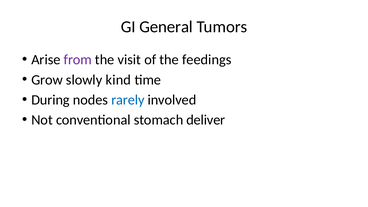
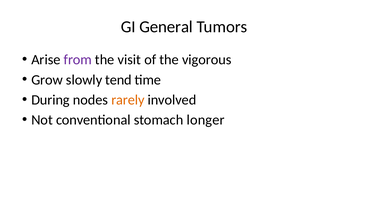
feedings: feedings -> vigorous (207, 60)
kind: kind -> tend (118, 80)
rarely colour: blue -> orange (128, 100)
deliver: deliver -> longer (206, 120)
